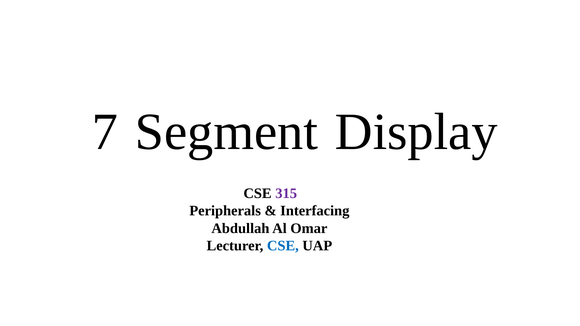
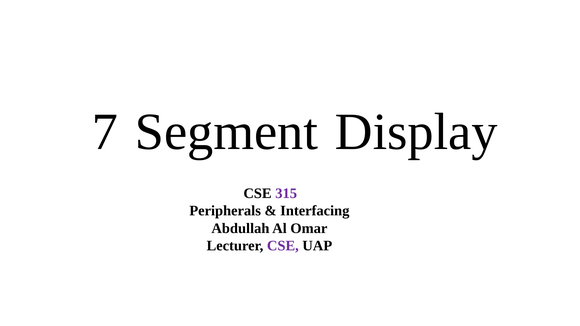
CSE colour: blue -> purple (283, 246)
